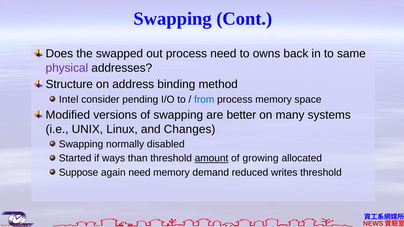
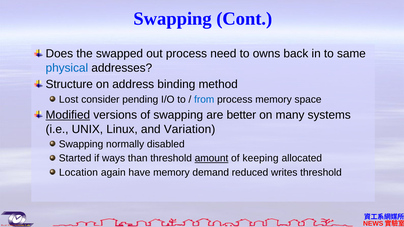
physical colour: purple -> blue (67, 68)
Intel: Intel -> Lost (69, 100)
Modified underline: none -> present (68, 115)
Changes: Changes -> Variation (190, 129)
growing: growing -> keeping (261, 158)
Suppose: Suppose -> Location (78, 173)
again need: need -> have (139, 173)
